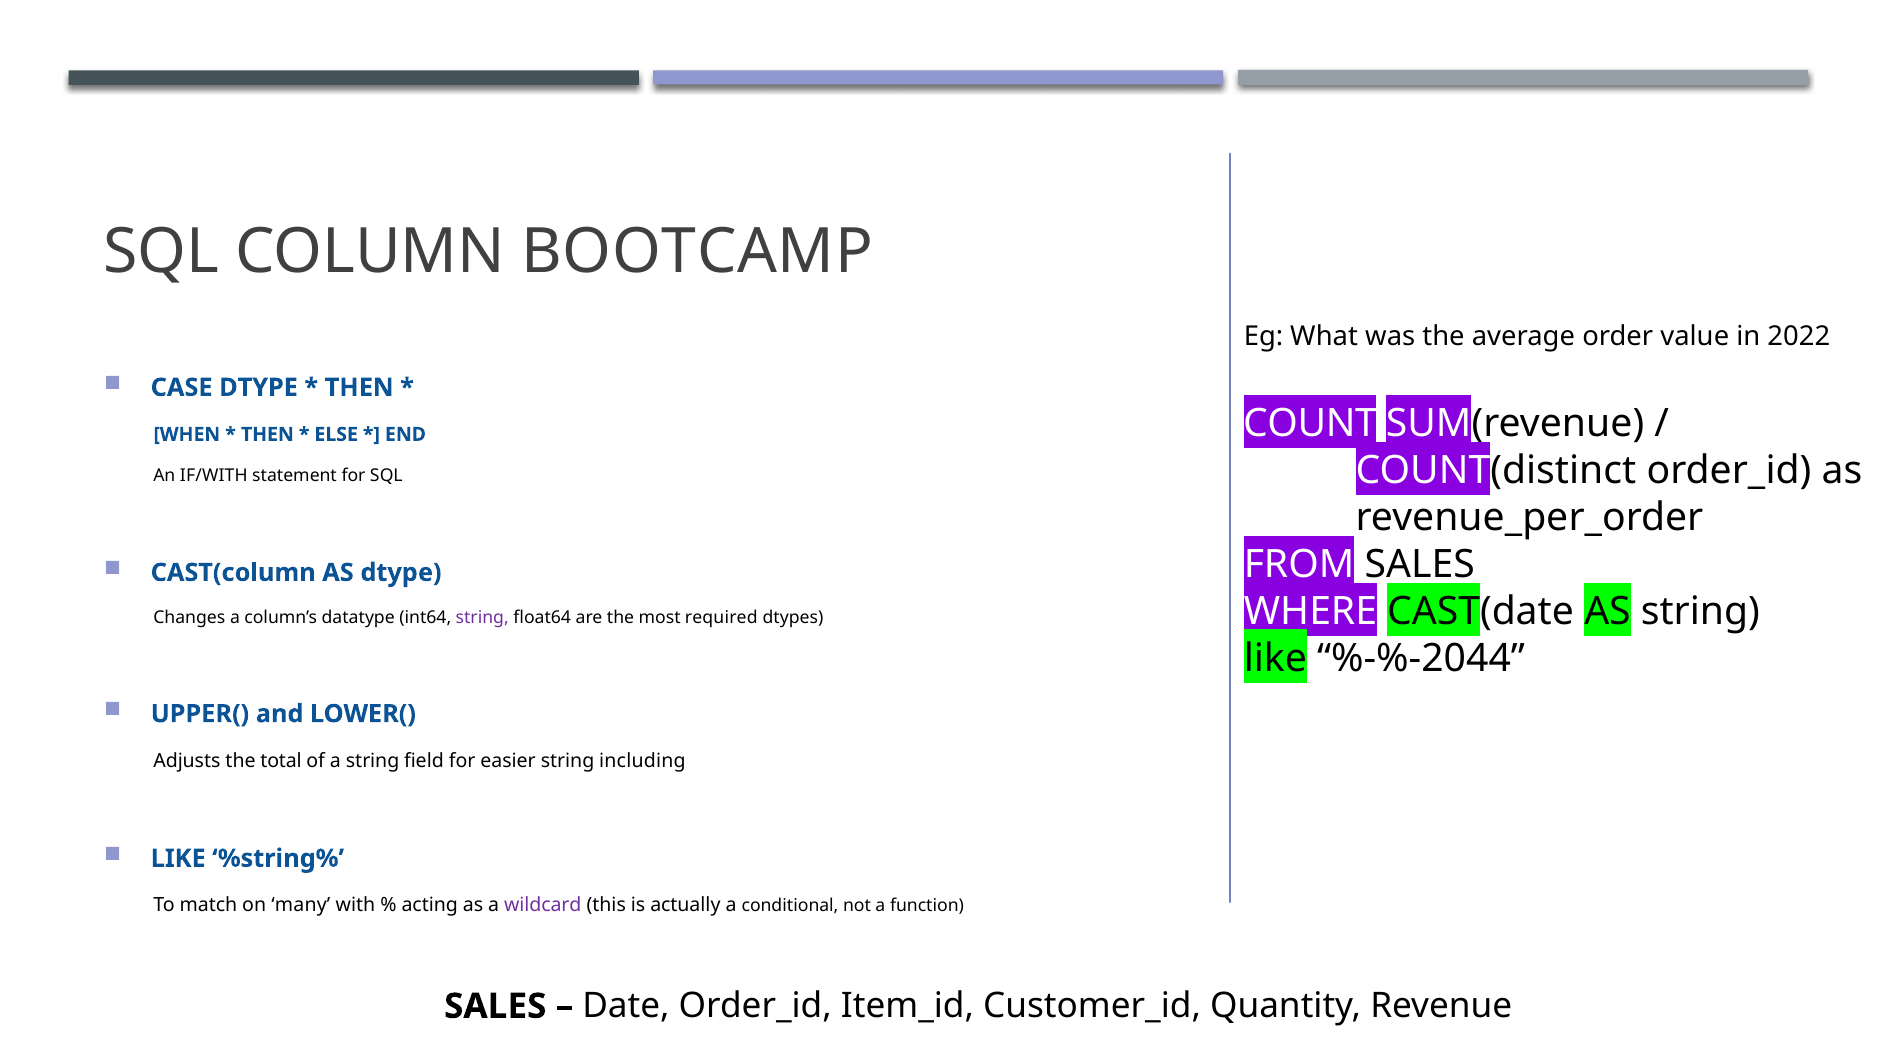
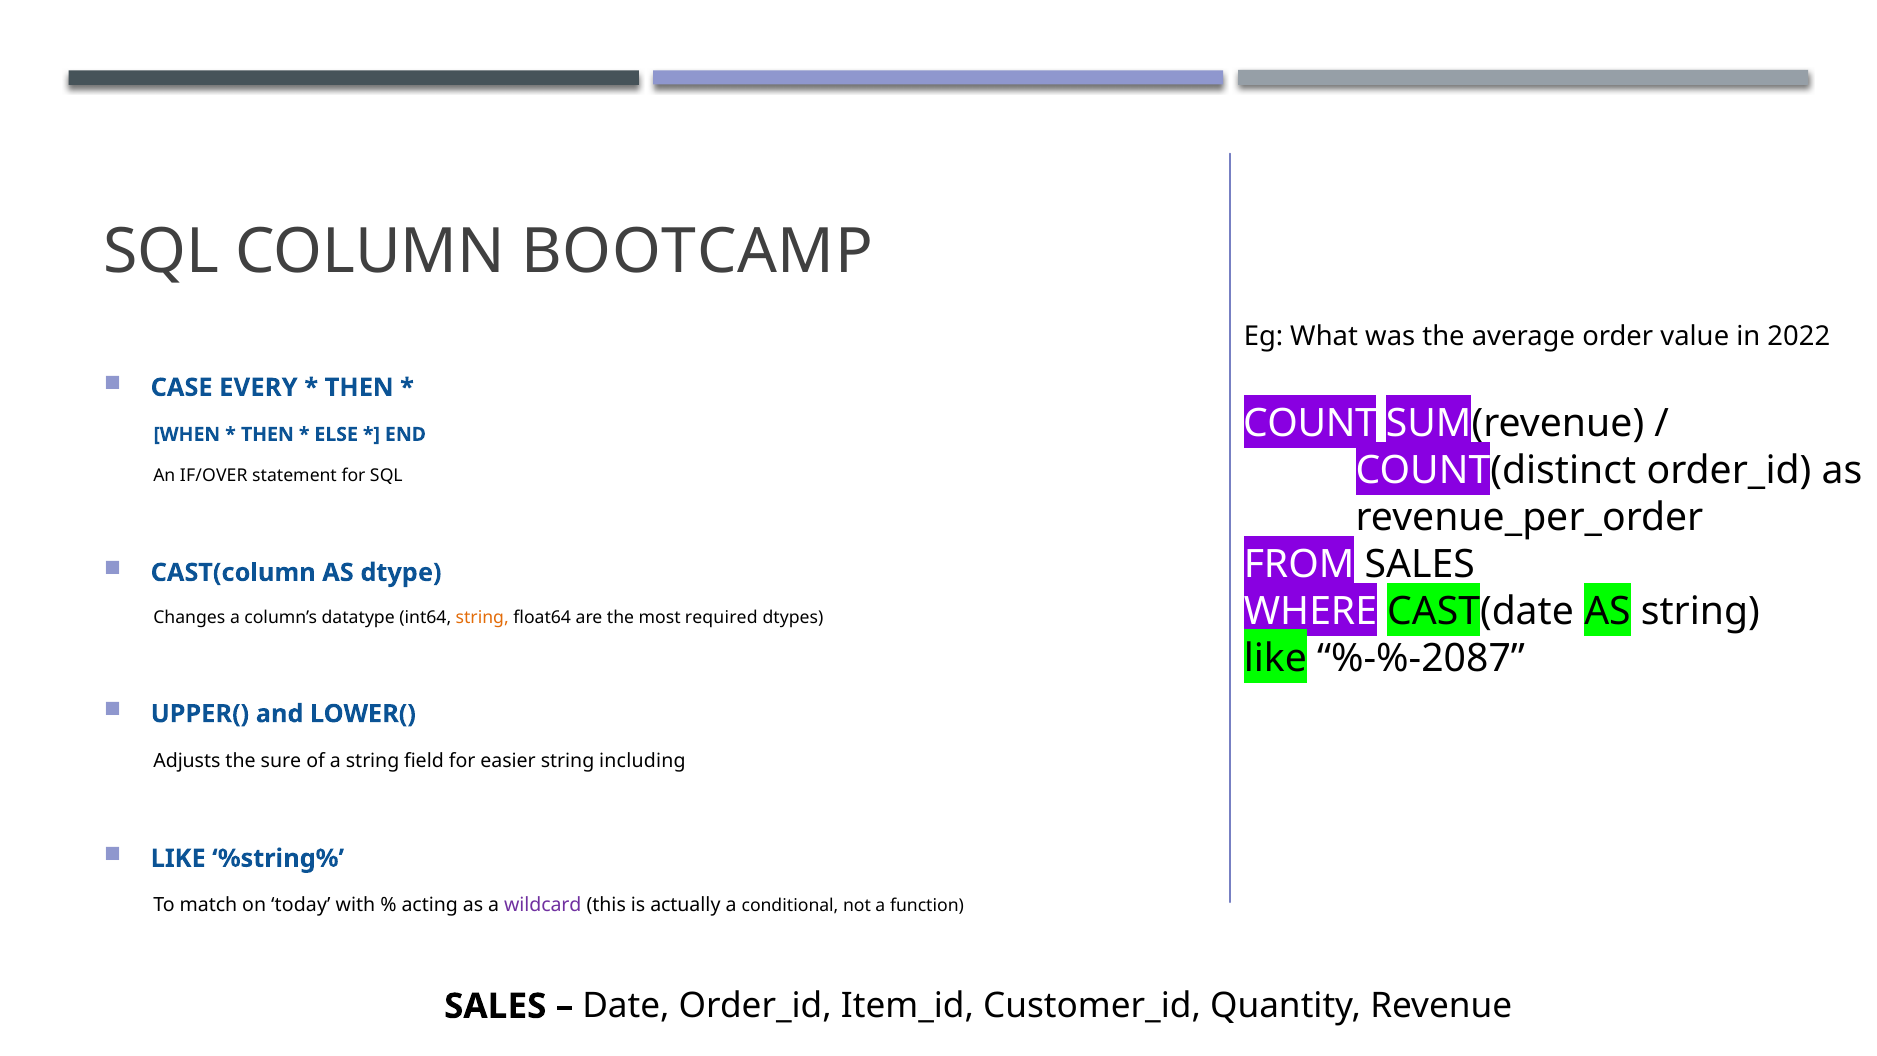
CASE DTYPE: DTYPE -> EVERY (258, 387)
IF/WITH: IF/WITH -> IF/OVER (214, 476)
string colour: purple -> orange (482, 617)
%-%-2044: %-%-2044 -> %-%-2087 (1421, 658)
total: total -> sure (281, 761)
many: many -> today (301, 905)
